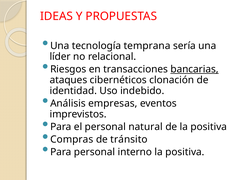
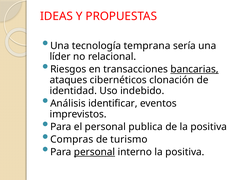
empresas: empresas -> identificar (113, 103)
natural: natural -> publica (146, 127)
tránsito: tránsito -> turismo (129, 139)
personal underline: none -> present (95, 152)
